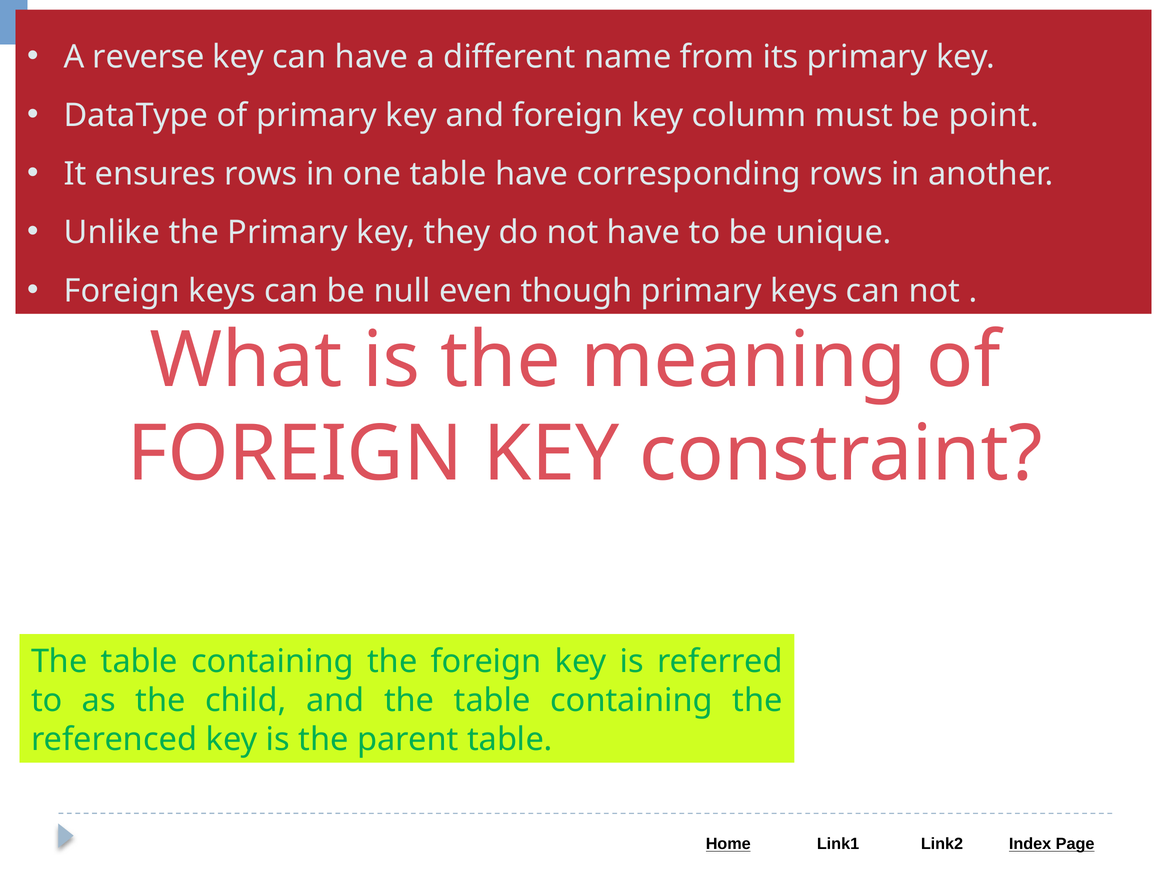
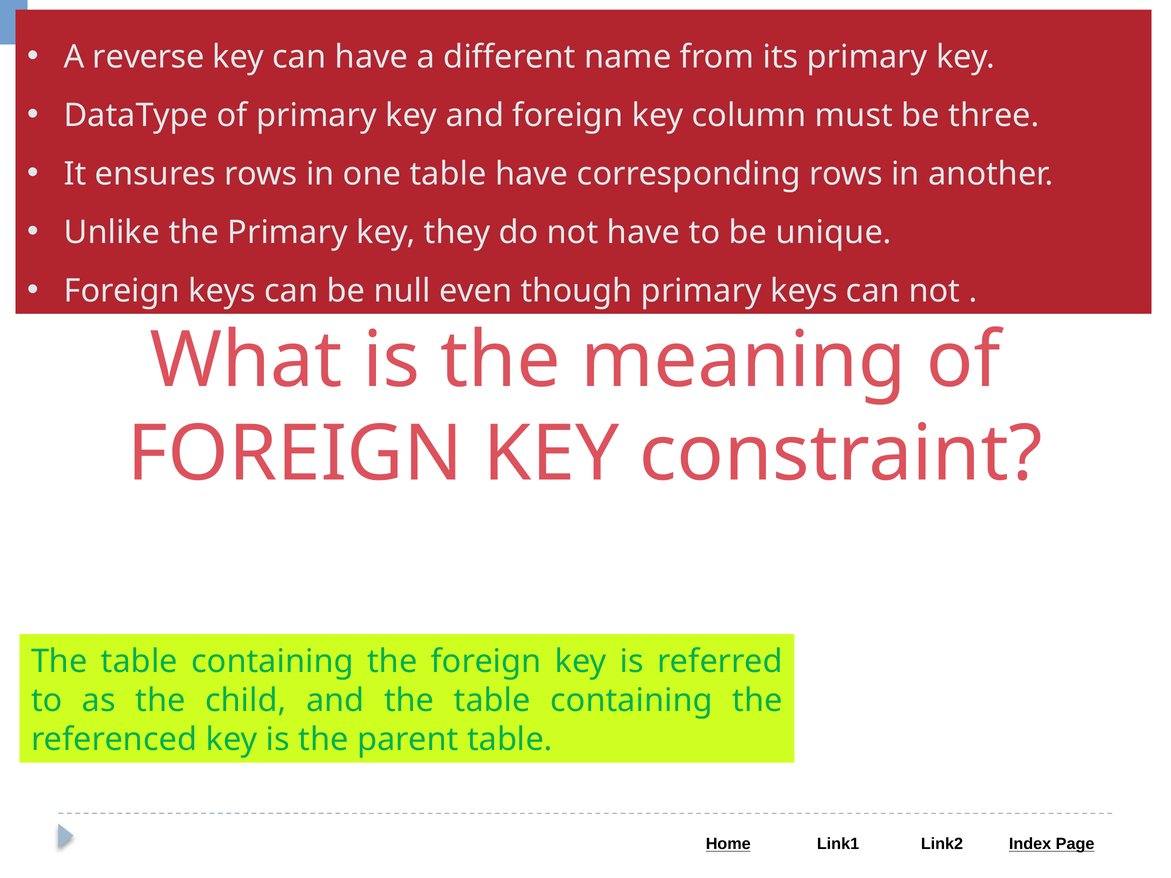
point: point -> three (994, 115)
